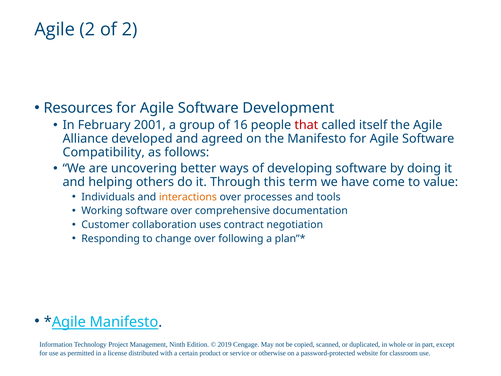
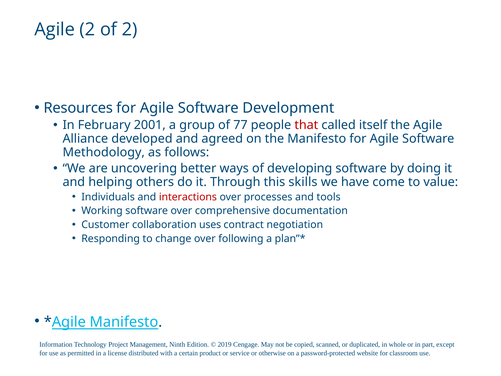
16: 16 -> 77 (240, 125)
Compatibility: Compatibility -> Methodology (104, 152)
term: term -> skills (303, 182)
interactions colour: orange -> red (188, 197)
